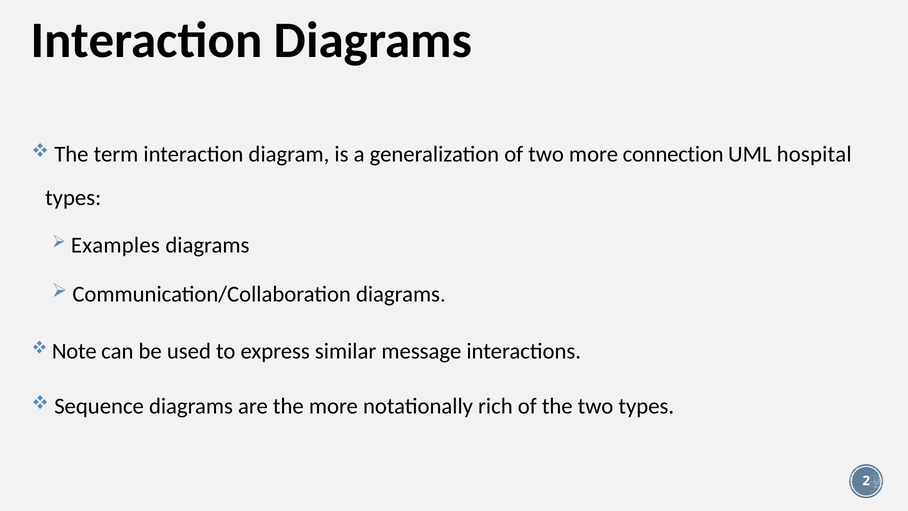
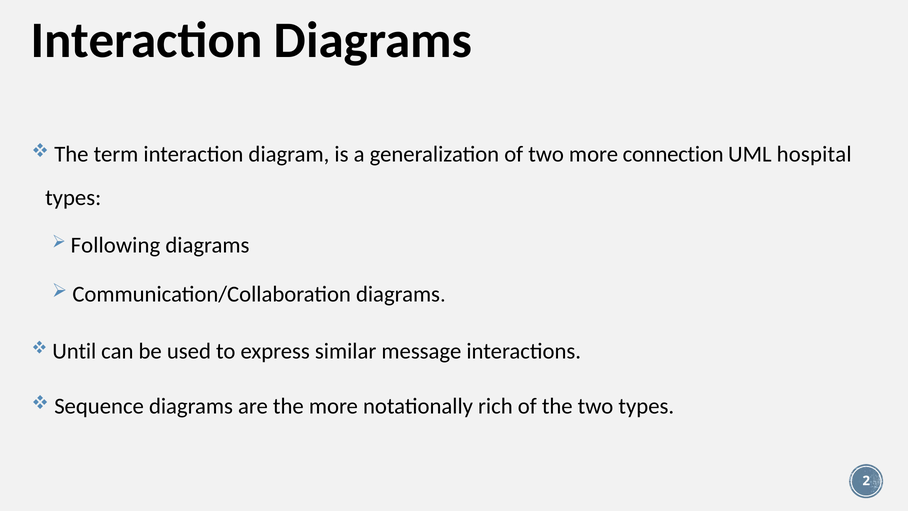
Examples: Examples -> Following (115, 245)
Note: Note -> Until (74, 351)
